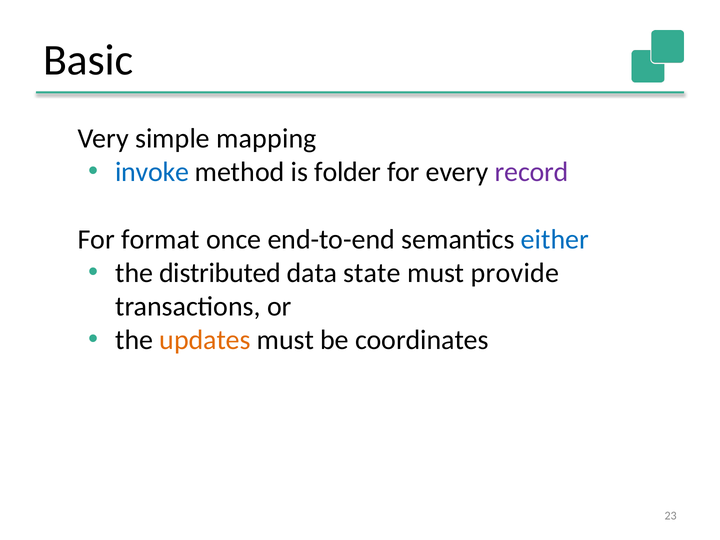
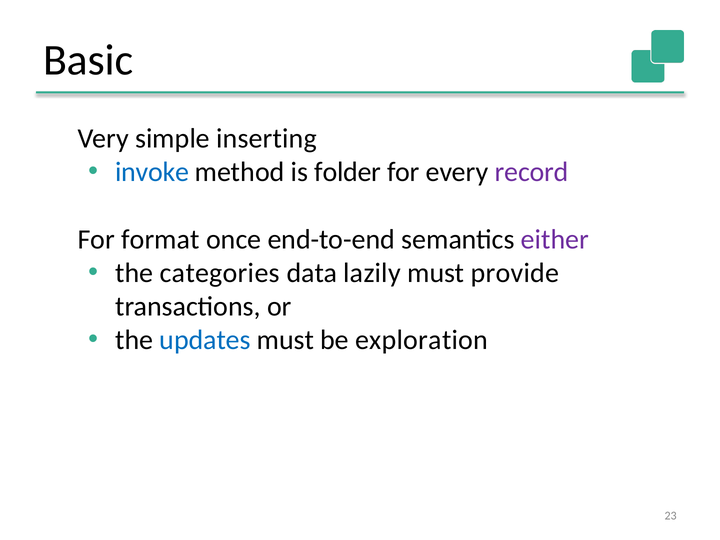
mapping: mapping -> inserting (266, 138)
either colour: blue -> purple (555, 239)
distributed: distributed -> categories (220, 273)
state: state -> lazily (372, 273)
updates colour: orange -> blue (205, 340)
coordinates: coordinates -> exploration (422, 340)
